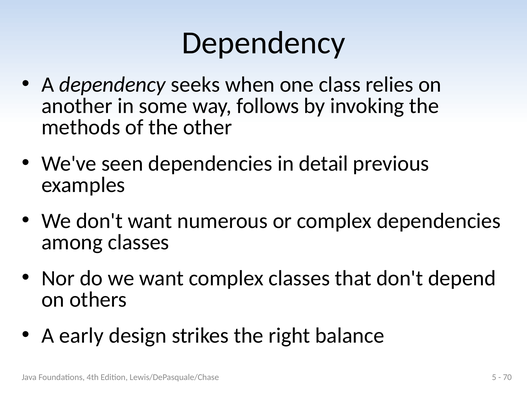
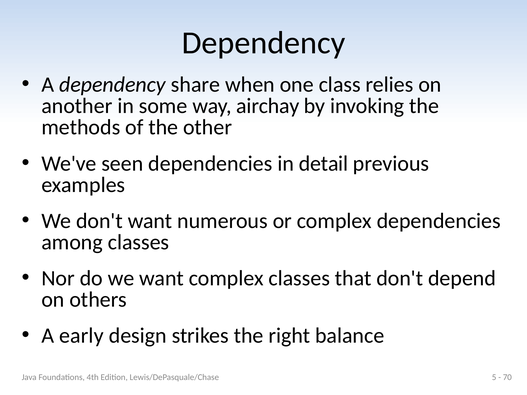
seeks: seeks -> share (196, 85)
follows: follows -> airchay (268, 106)
